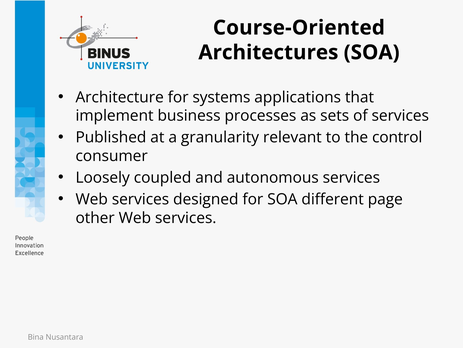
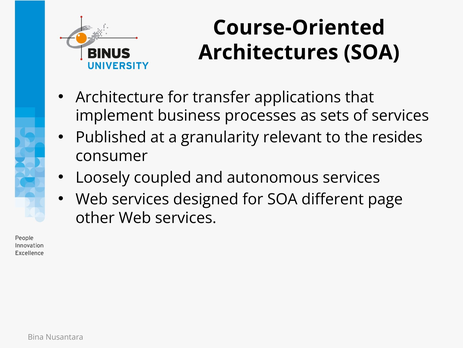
systems: systems -> transfer (221, 97)
control: control -> resides (397, 137)
